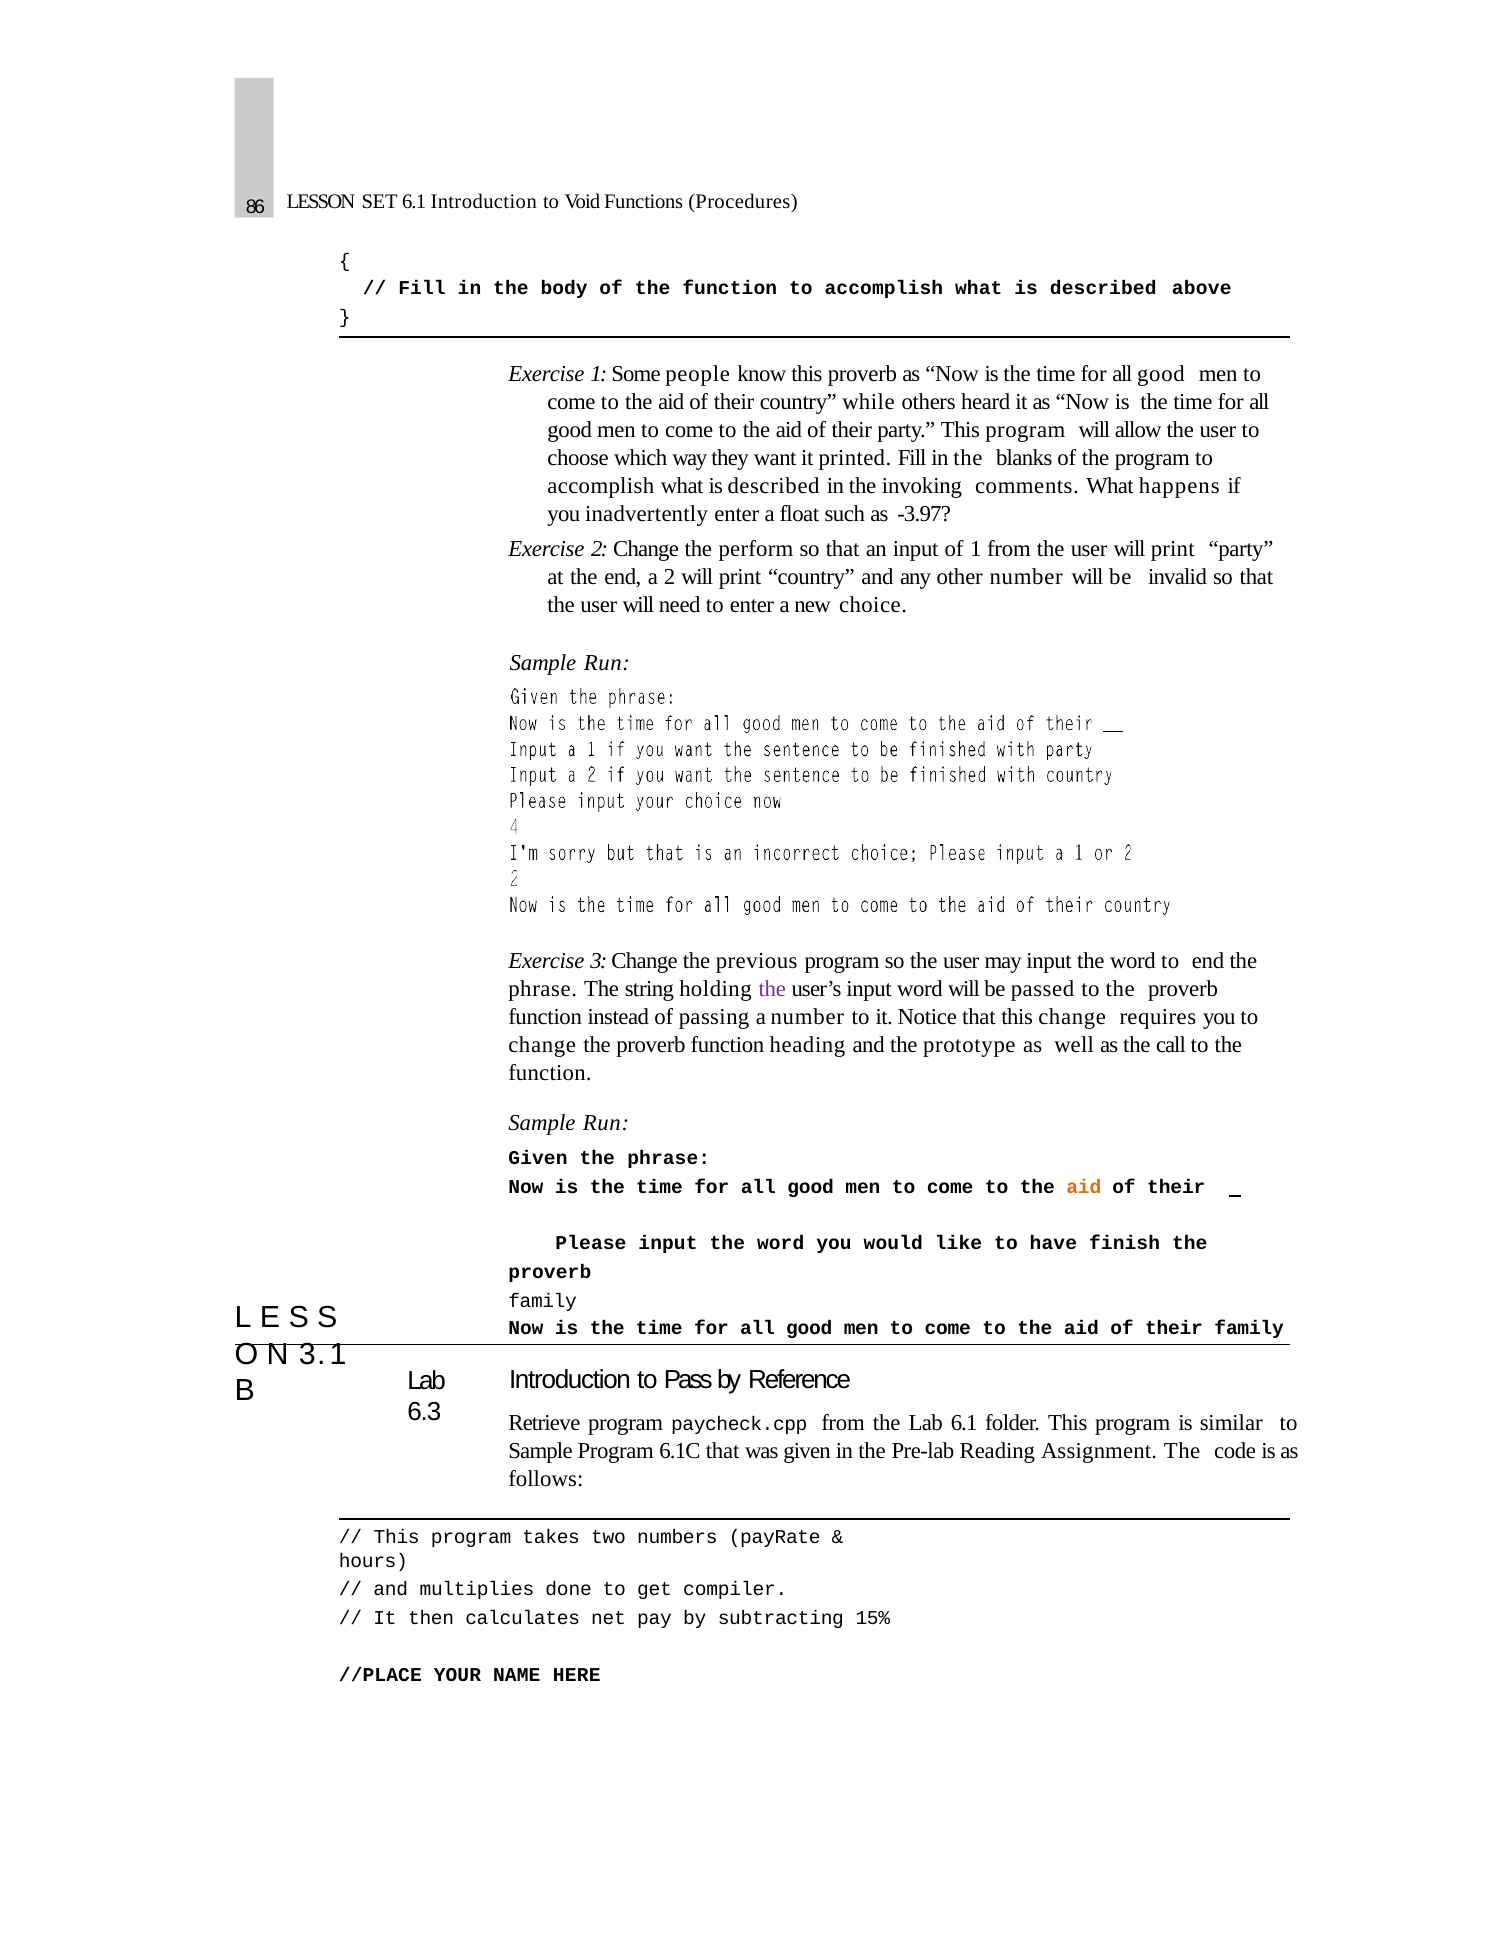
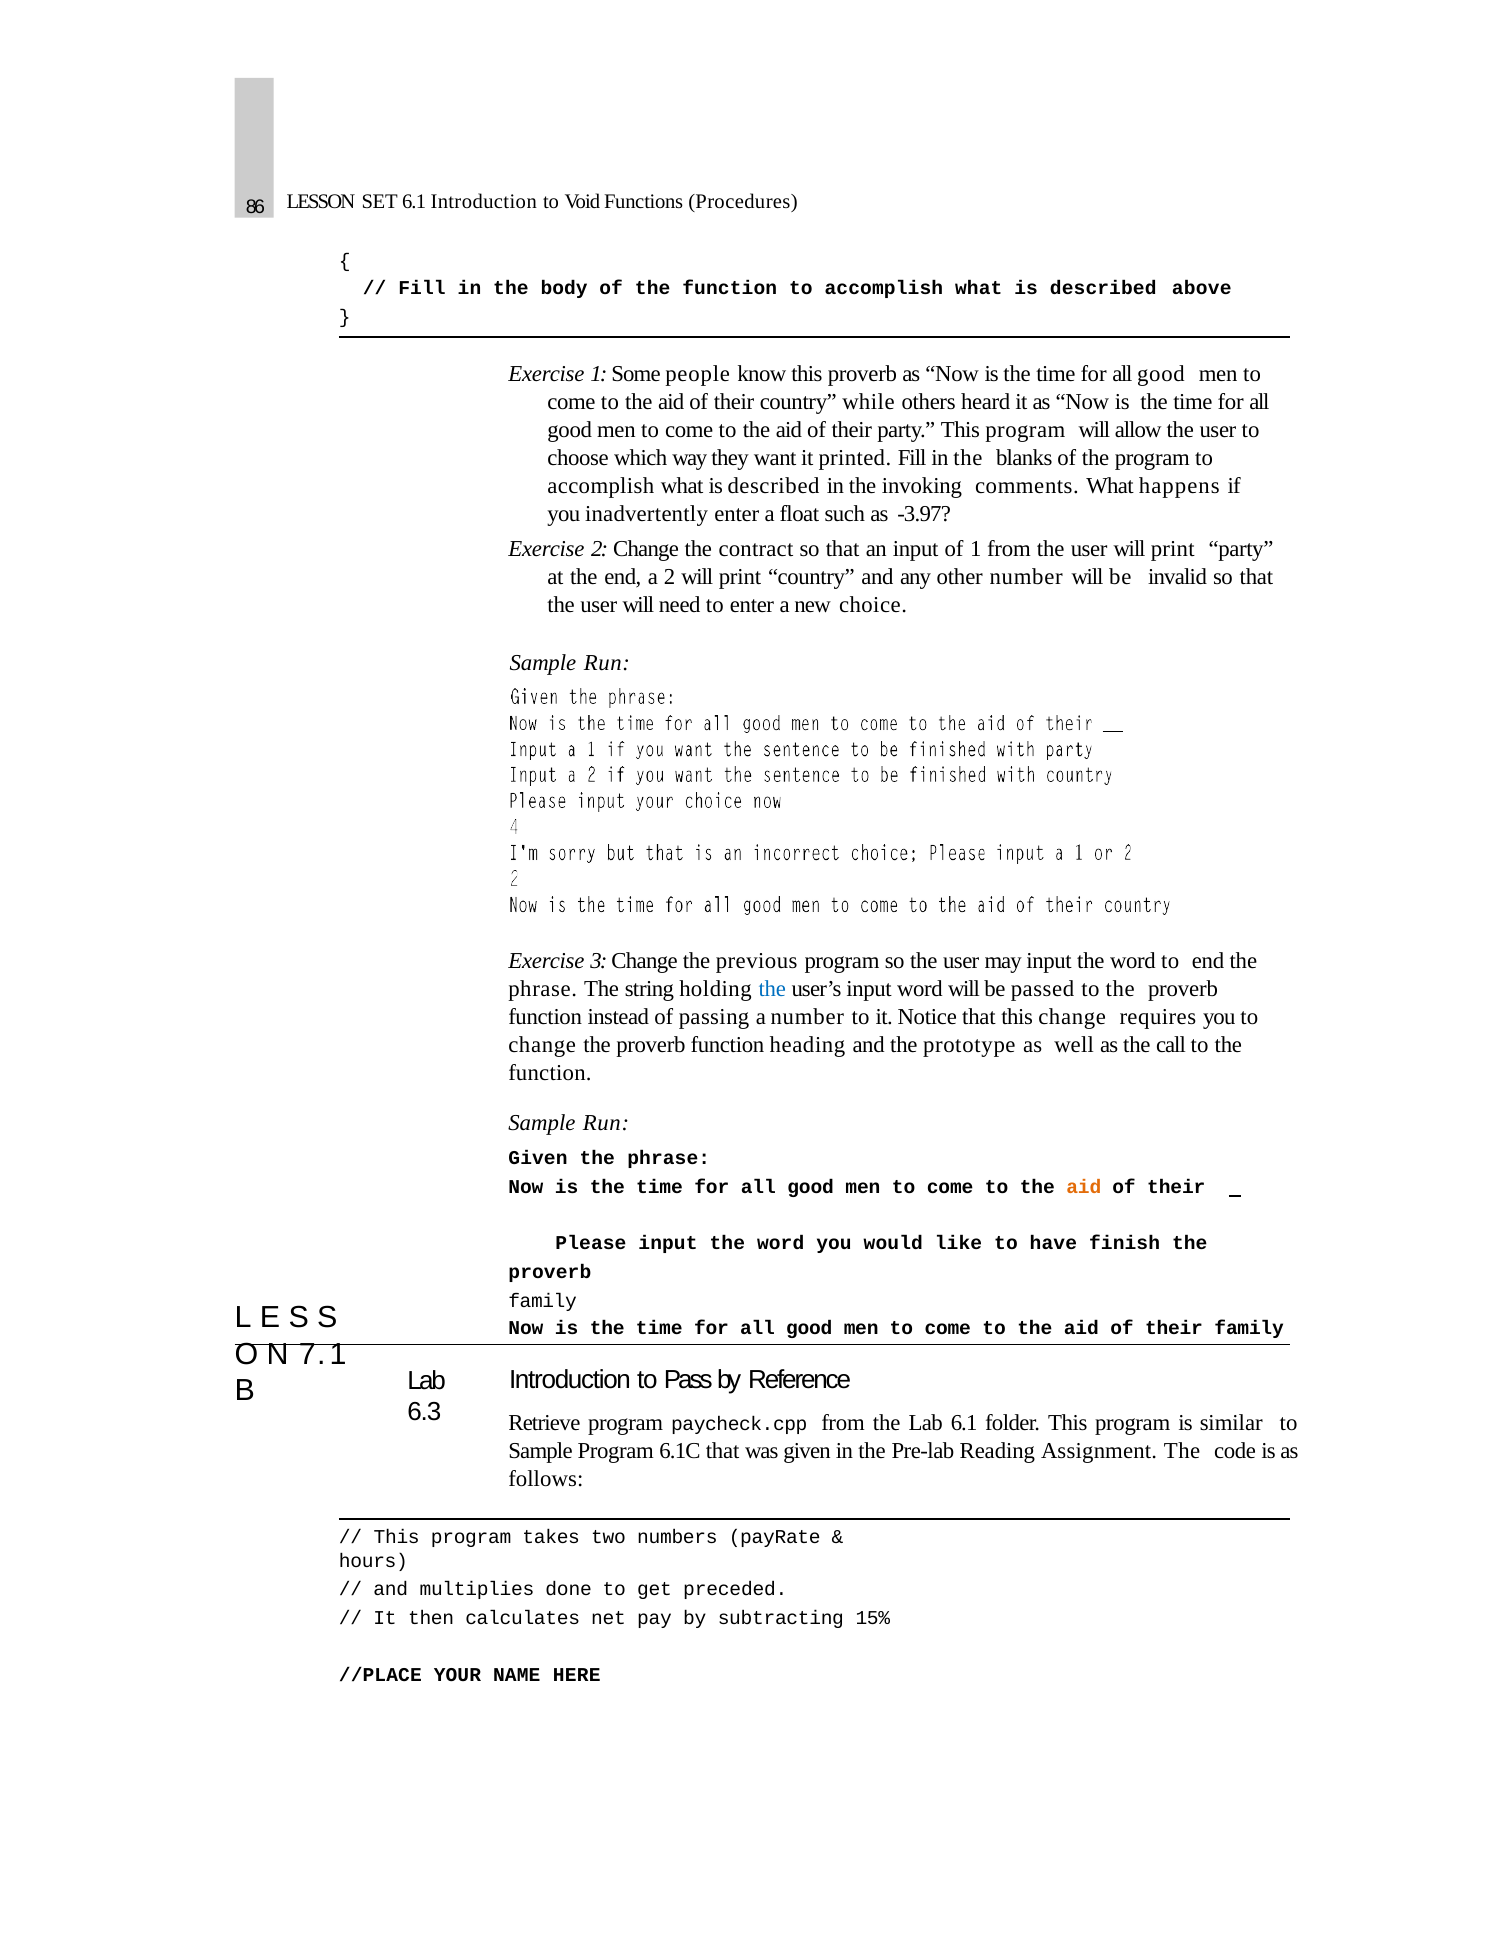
perform: perform -> contract (756, 549)
the colour: purple -> blue (772, 989)
N 3: 3 -> 7 (307, 1354)
compiler: compiler -> preceded (735, 1589)
